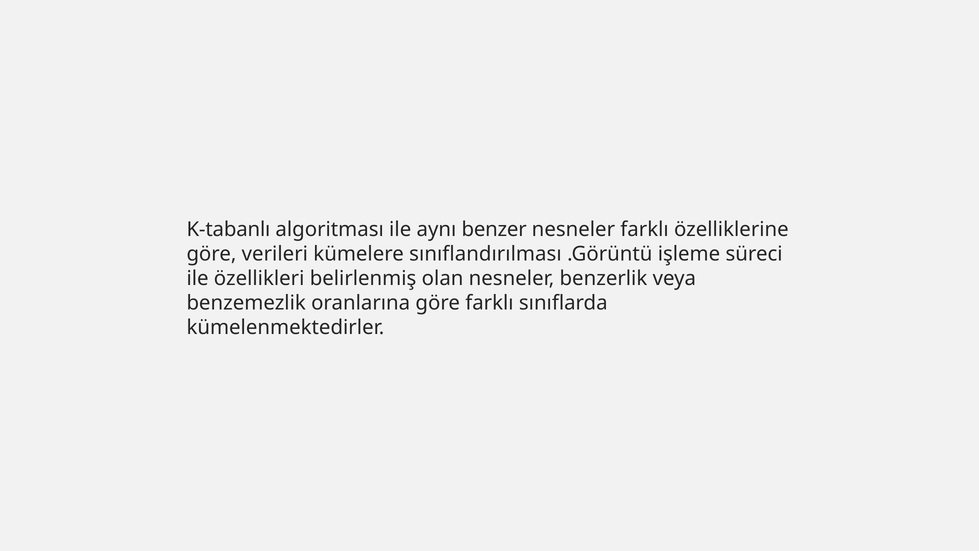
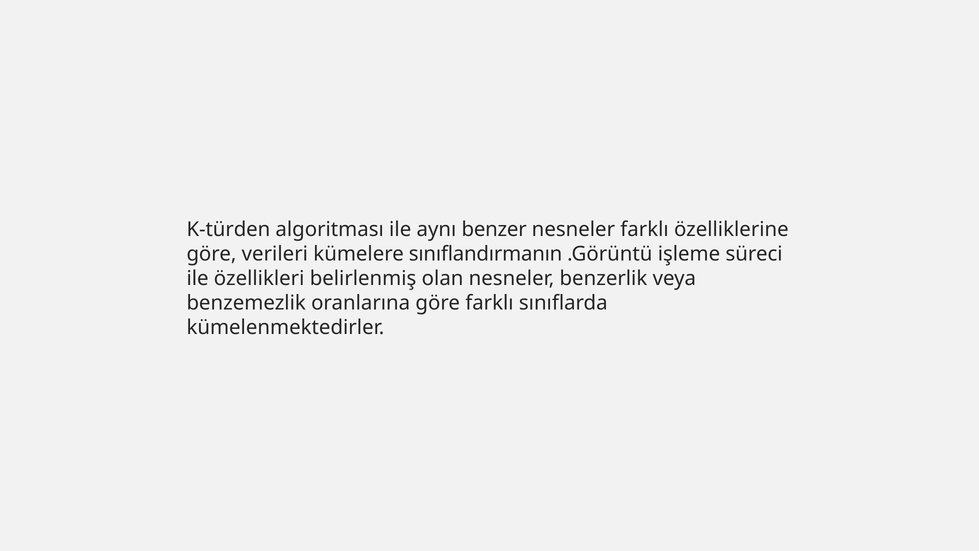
K-tabanlı: K-tabanlı -> K-türden (228, 229)
sınıflandırılması: sınıflandırılması -> sınıflandırmanın (486, 254)
